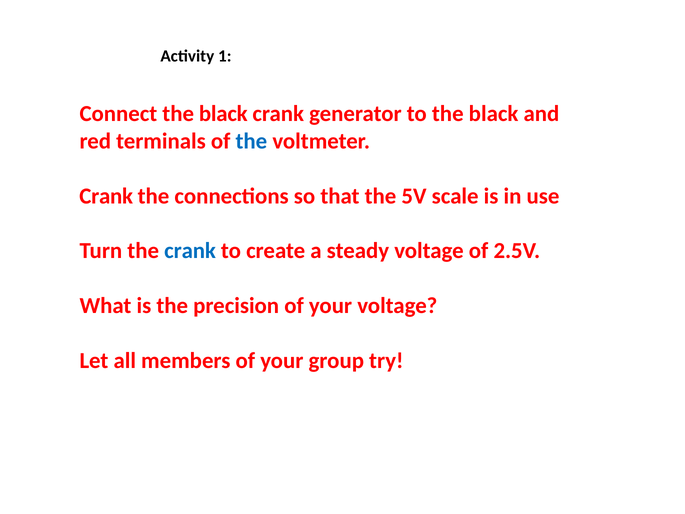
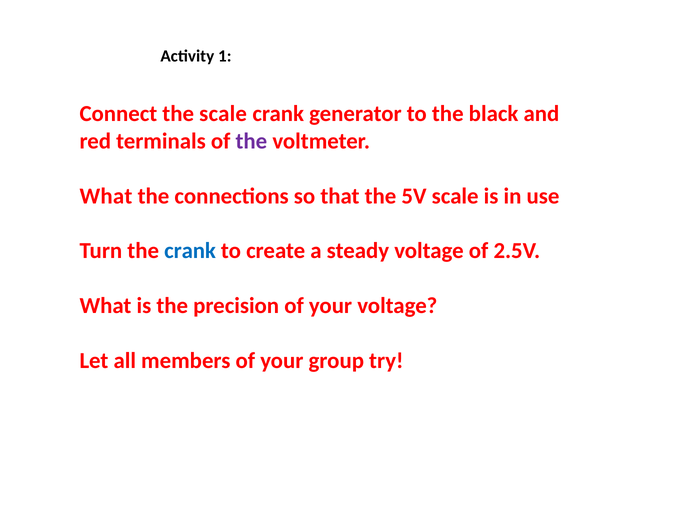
Connect the black: black -> scale (223, 114)
the colour: blue -> purple (251, 141)
Crank: Crank -> What (106, 196)
